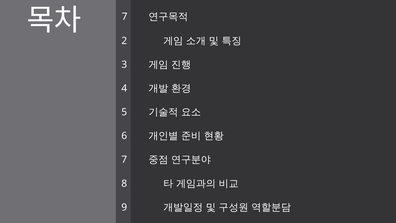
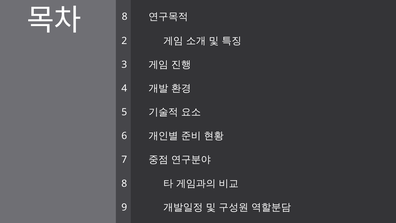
7: 7 -> 8 (125, 17)
